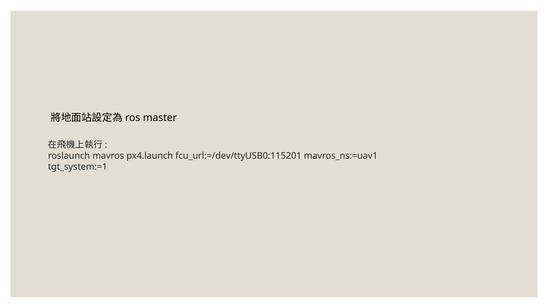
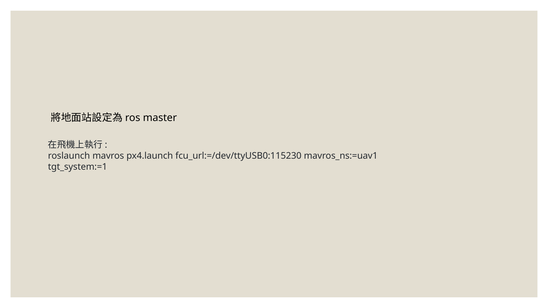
fcu_url:=/dev/ttyUSB0:115201: fcu_url:=/dev/ttyUSB0:115201 -> fcu_url:=/dev/ttyUSB0:115230 (238, 156)
